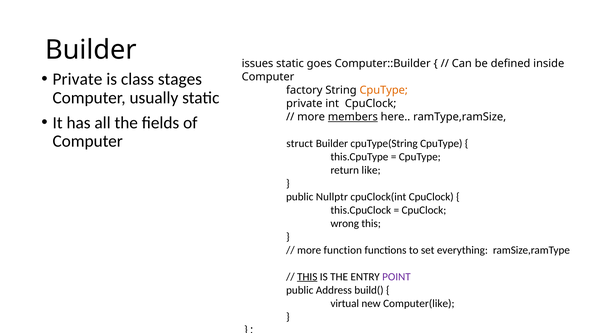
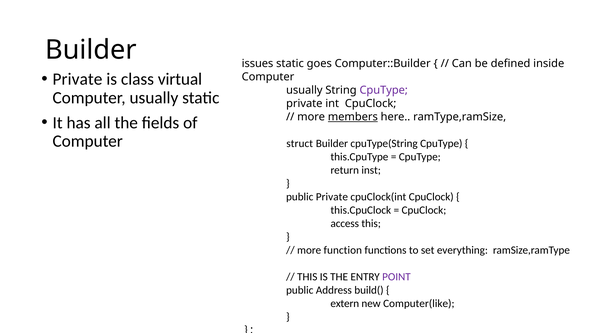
stages: stages -> virtual (180, 79)
factory: factory -> usually (304, 90)
CpuType colour: orange -> purple (384, 90)
like: like -> inst (371, 170)
public Nullptr: Nullptr -> Private (332, 197)
wrong: wrong -> access (345, 223)
THIS underline: present -> none (307, 277)
virtual: virtual -> extern (345, 303)
